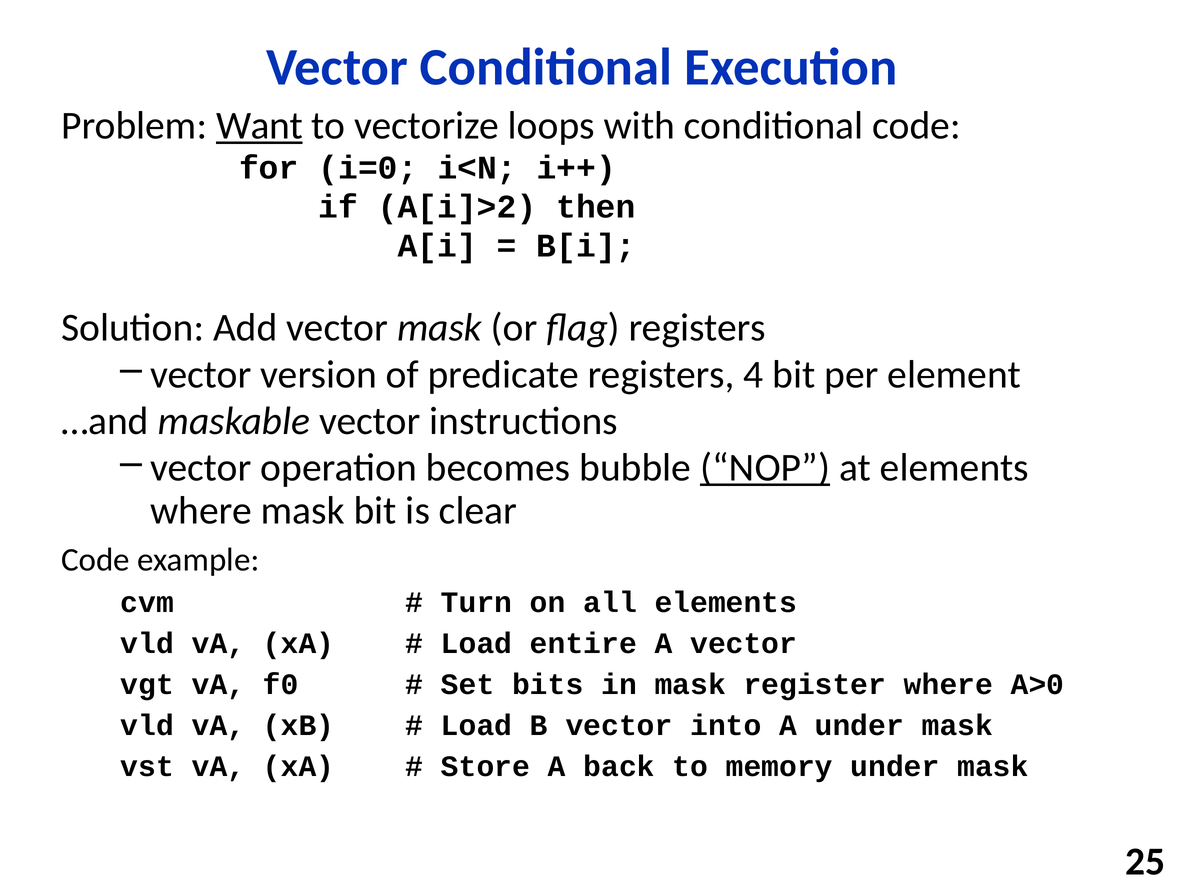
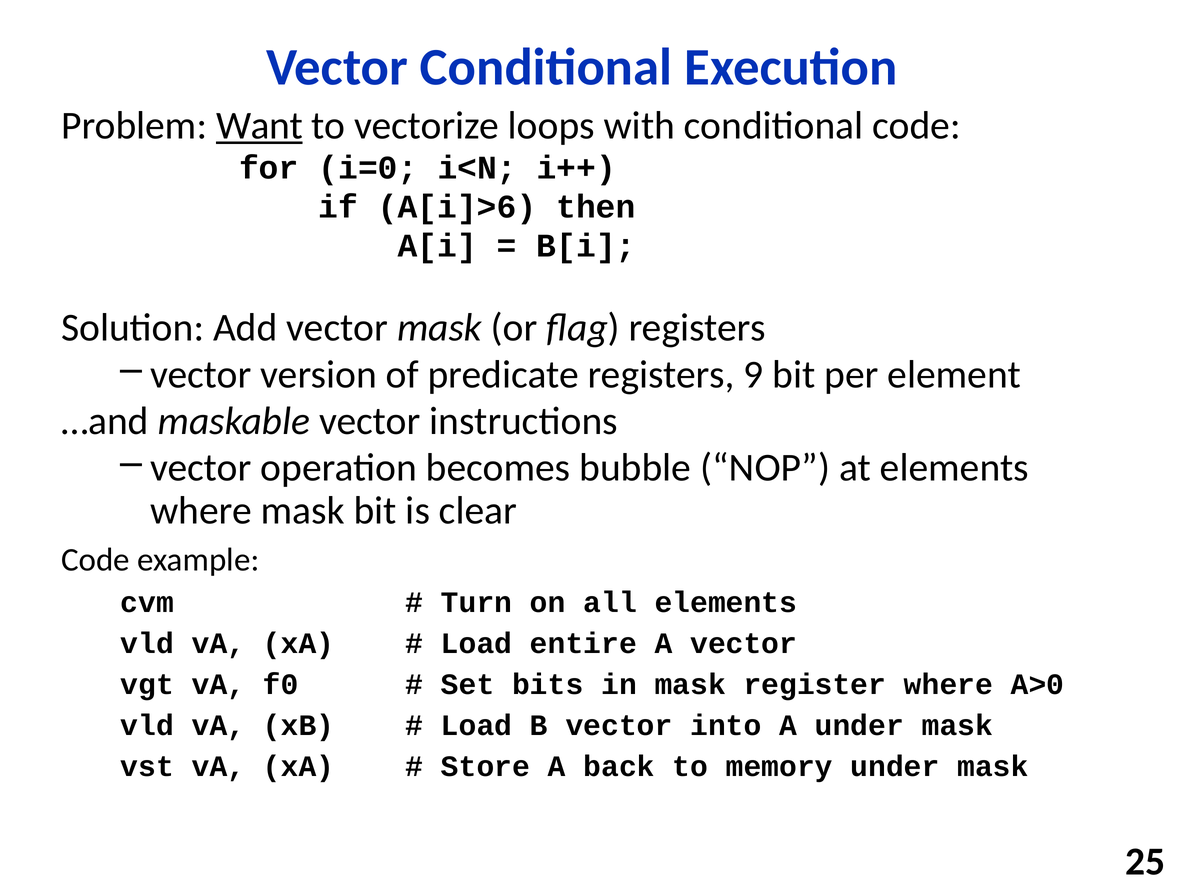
A[i]>2: A[i]>2 -> A[i]>6 (457, 207)
4: 4 -> 9 (753, 375)
NOP underline: present -> none (765, 468)
